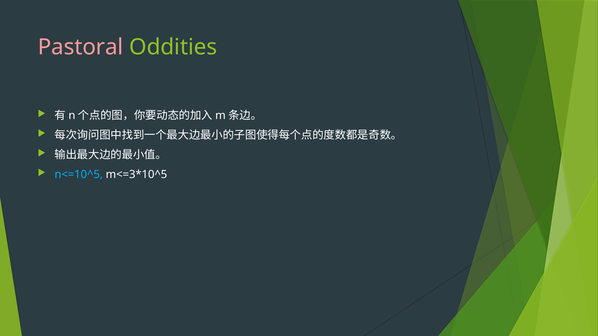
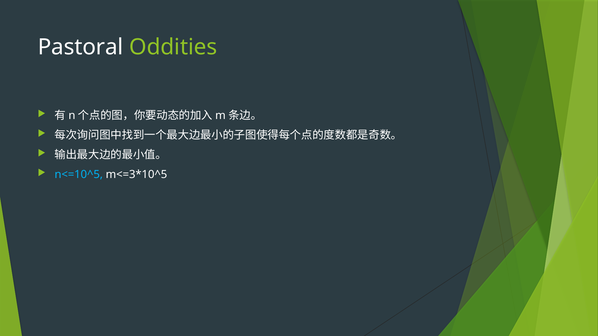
Pastoral colour: pink -> white (81, 47)
